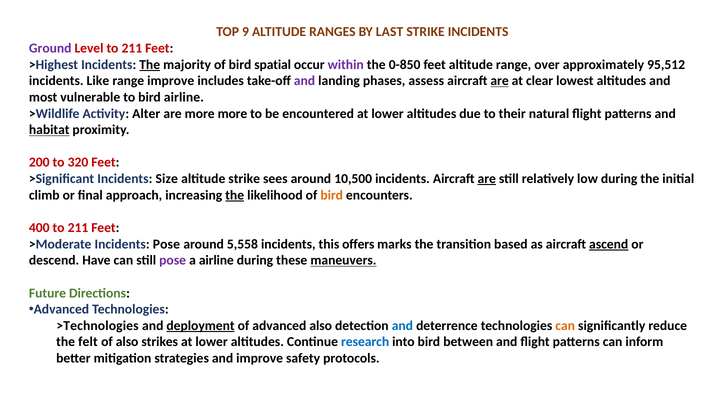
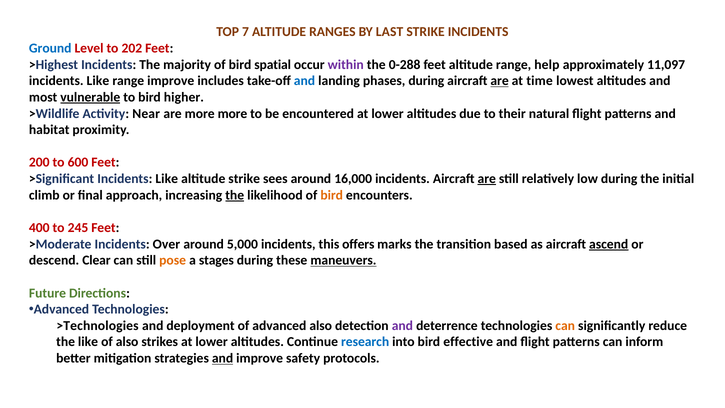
9: 9 -> 7 (246, 32)
Ground colour: purple -> blue (50, 48)
Level to 211: 211 -> 202 (132, 48)
The underline: present -> none (150, 65)
0-850: 0-850 -> 0-288 (405, 65)
over: over -> help (547, 65)
95,512: 95,512 -> 11,097 (666, 65)
and colour: purple -> blue (304, 81)
phases assess: assess -> during (426, 81)
clear: clear -> time (540, 81)
vulnerable underline: none -> present (90, 97)
bird airline: airline -> higher (184, 97)
Alter: Alter -> Near (146, 113)
habitat underline: present -> none (49, 130)
320: 320 -> 600 (78, 162)
>Significant Incidents Size: Size -> Like (167, 179)
10,500: 10,500 -> 16,000 (353, 179)
400 to 211: 211 -> 245 (78, 228)
Incidents Pose: Pose -> Over (166, 244)
5,558: 5,558 -> 5,000 (242, 244)
Have: Have -> Clear (96, 260)
pose colour: purple -> orange (173, 260)
a airline: airline -> stages (216, 260)
deployment underline: present -> none (201, 326)
and colour: blue -> purple (402, 326)
the felt: felt -> like (88, 342)
between: between -> effective (468, 342)
and underline: none -> present (223, 358)
